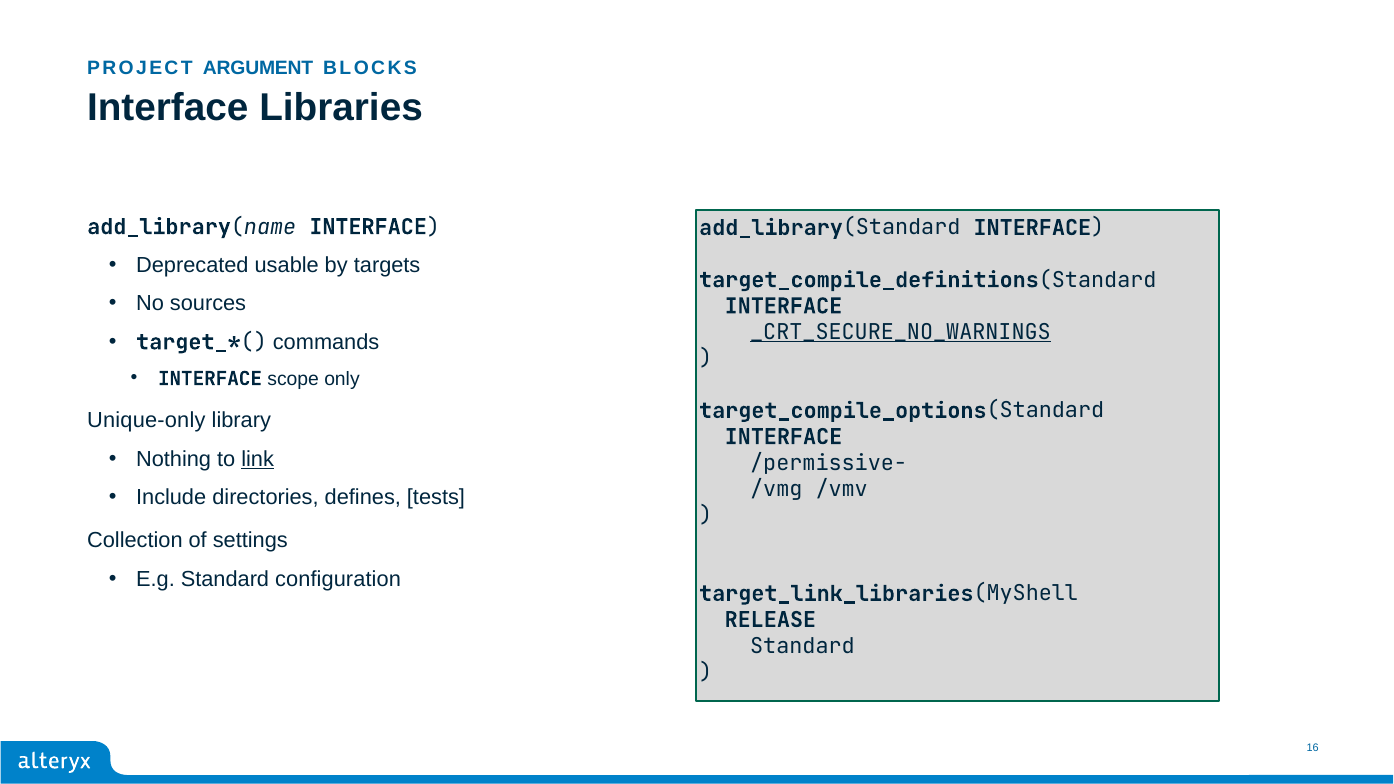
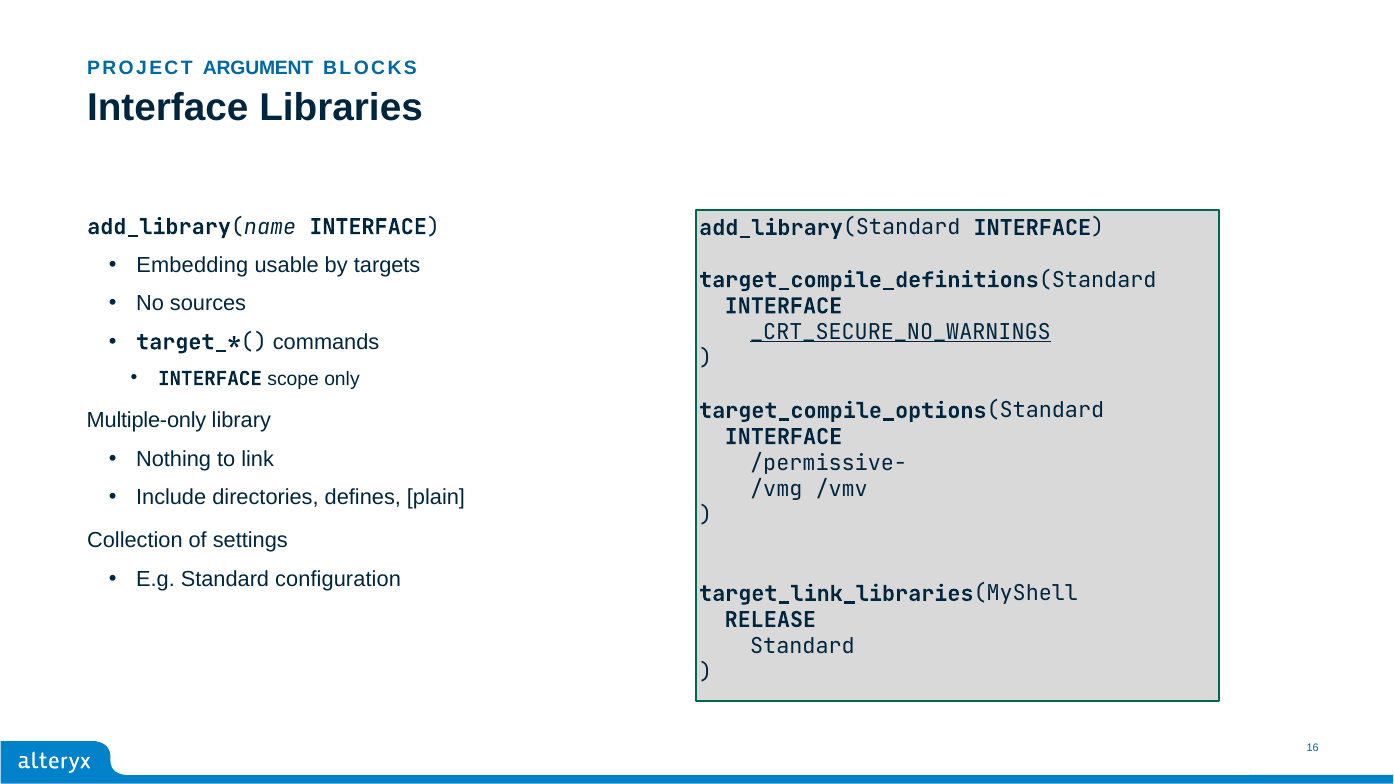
Deprecated: Deprecated -> Embedding (192, 265)
Unique-only: Unique-only -> Multiple-only (147, 421)
link underline: present -> none (258, 459)
tests: tests -> plain (436, 498)
